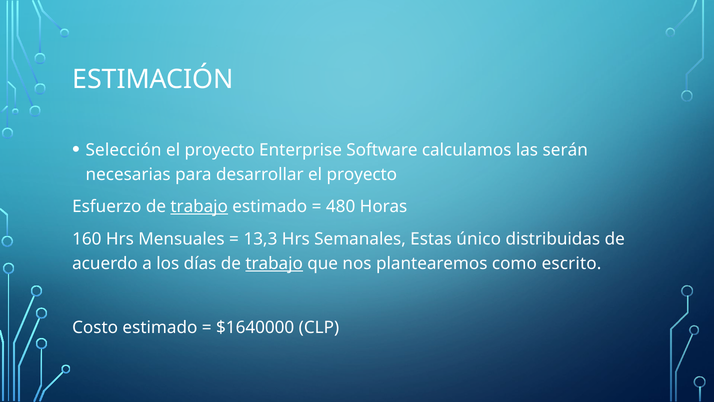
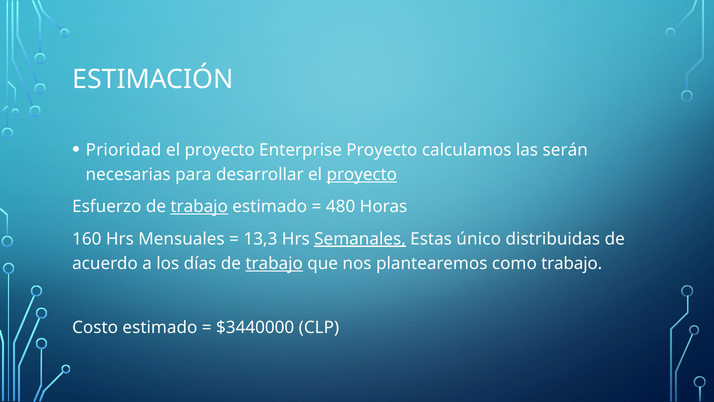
Selección: Selección -> Prioridad (124, 150)
Enterprise Software: Software -> Proyecto (382, 150)
proyecto underline: none -> present (362, 175)
Semanales underline: none -> present (360, 239)
como escrito: escrito -> trabajo (572, 263)
$1640000: $1640000 -> $3440000 (255, 327)
